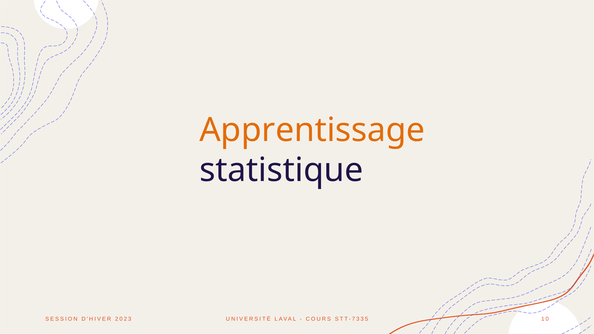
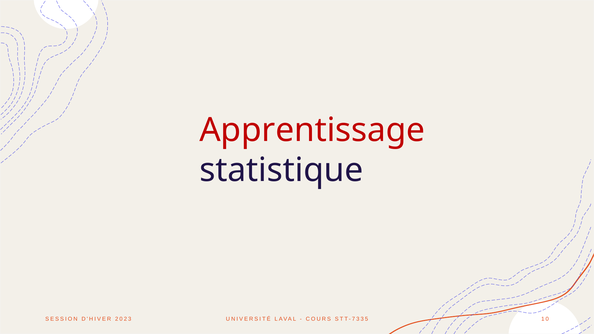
Apprentissage colour: orange -> red (312, 130)
